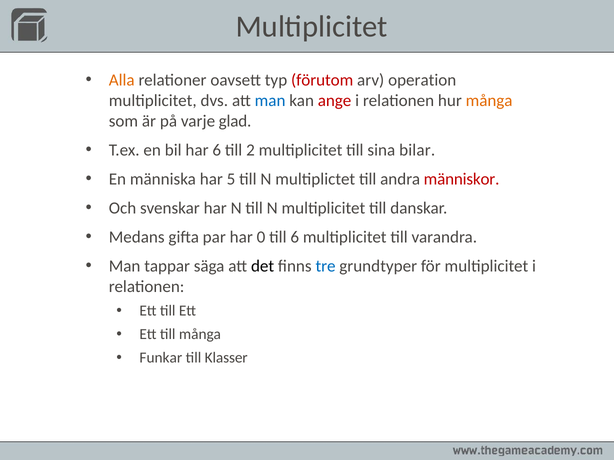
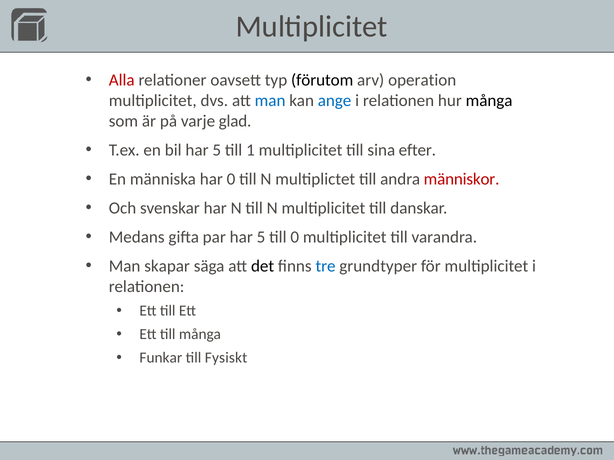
Alla colour: orange -> red (122, 80)
förutom colour: red -> black (322, 80)
ange colour: red -> blue (335, 101)
många colour: orange -> black (489, 101)
bil har 6: 6 -> 5 (217, 150)
2: 2 -> 1 (251, 150)
bilar: bilar -> efter (417, 150)
har 5: 5 -> 0 (231, 179)
par har 0: 0 -> 5 (261, 237)
till 6: 6 -> 0 (295, 237)
tappar: tappar -> skapar (167, 266)
Klasser: Klasser -> Fysiskt (226, 358)
